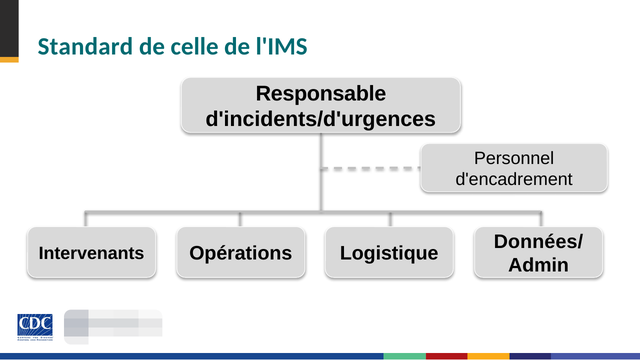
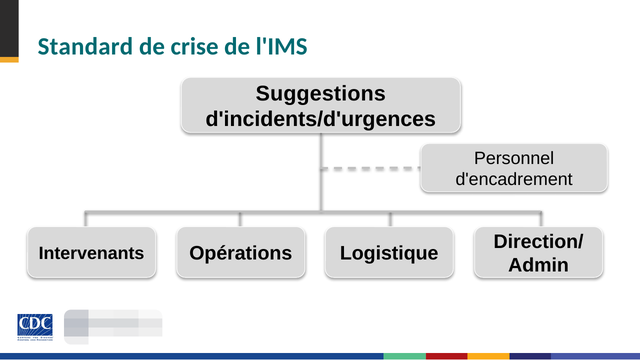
celle: celle -> crise (195, 46)
Responsable: Responsable -> Suggestions (321, 94)
Données/: Données/ -> Direction/ (539, 242)
